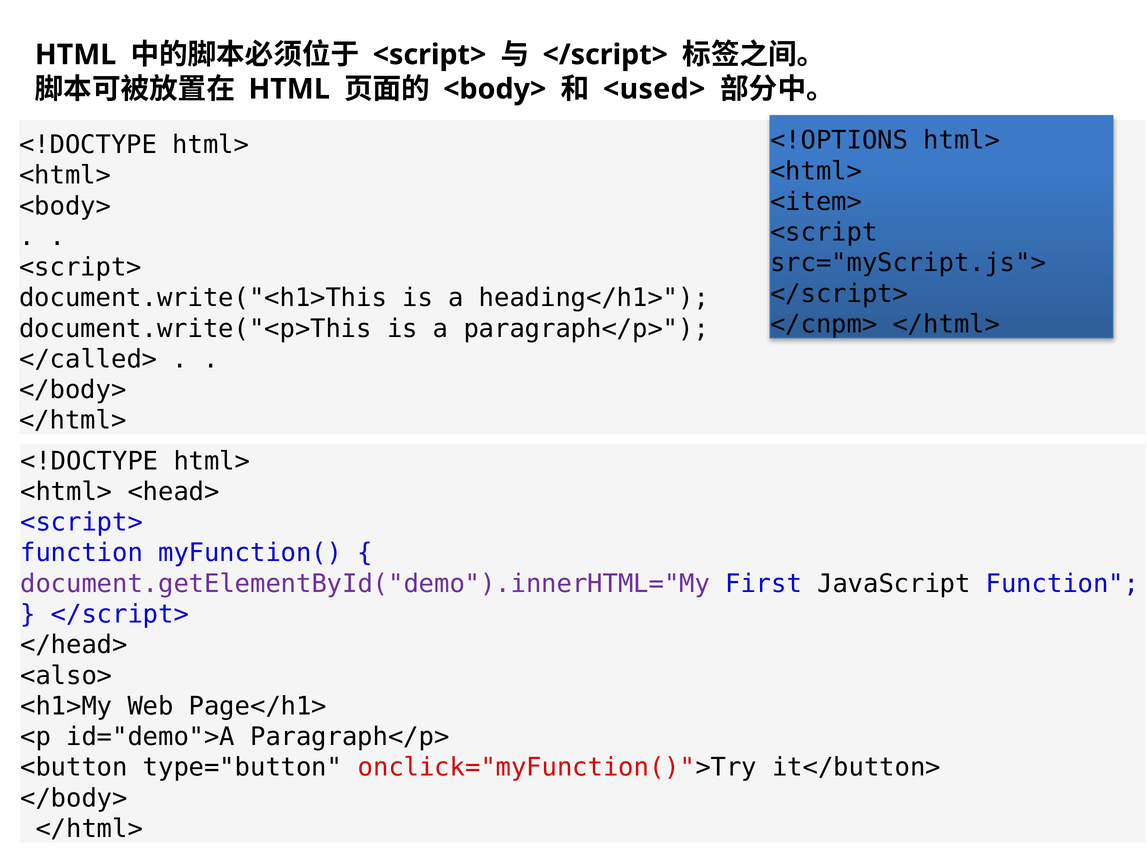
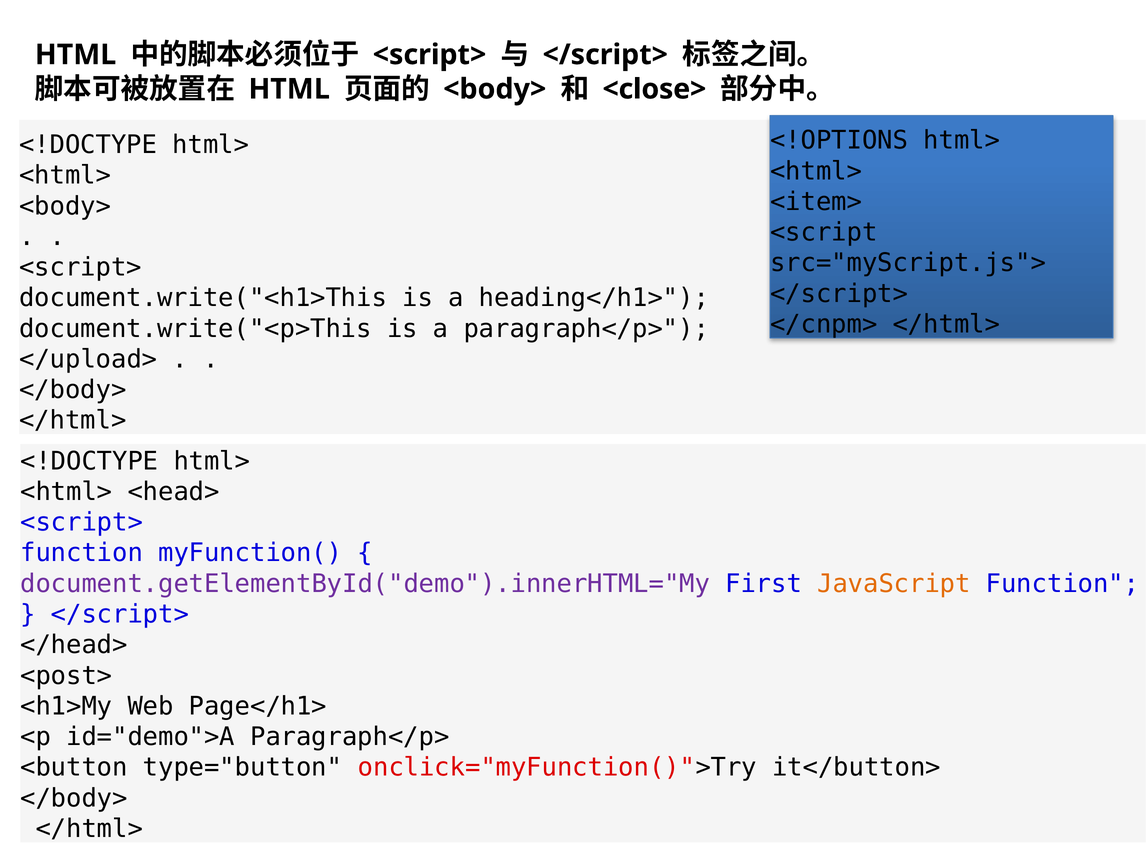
<used>: <used> -> <close> (654, 89)
</called>: </called> -> </upload> (88, 359)
JavaScript colour: black -> orange (894, 584)
<also>: <also> -> <post> (66, 676)
